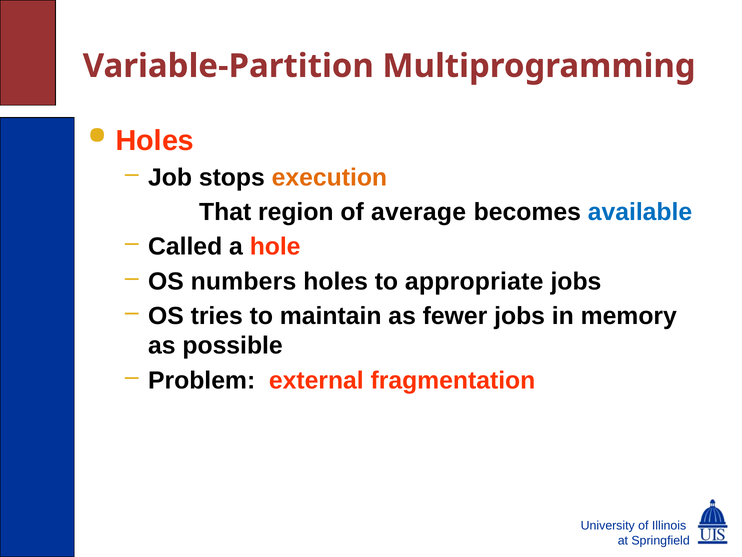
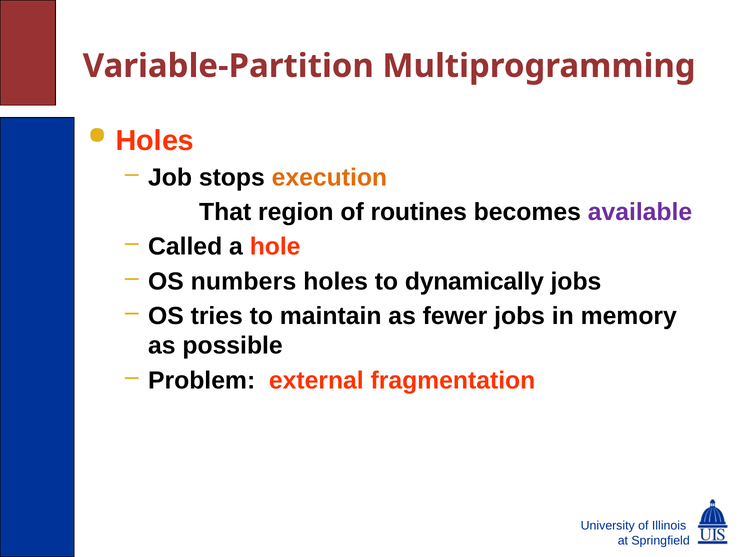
average: average -> routines (419, 212)
available colour: blue -> purple (640, 212)
appropriate: appropriate -> dynamically (474, 281)
